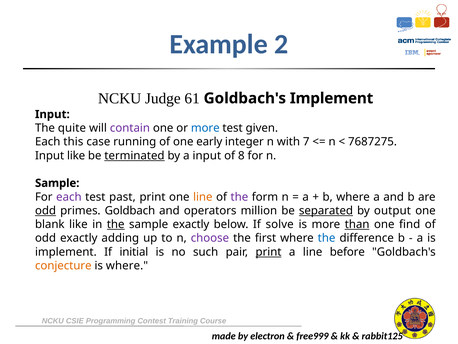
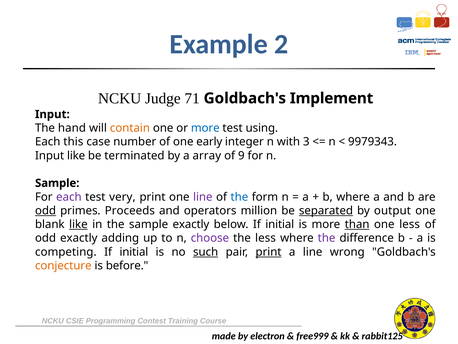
61: 61 -> 71 (192, 98)
quite: quite -> hand (72, 128)
contain colour: purple -> orange (130, 128)
given: given -> using (262, 128)
running: running -> number (135, 142)
7: 7 -> 3 (306, 142)
7687275: 7687275 -> 9979343 (373, 142)
terminated underline: present -> none (134, 155)
a input: input -> array (207, 155)
8: 8 -> 9 (241, 155)
past: past -> very (122, 197)
line colour: orange -> purple (203, 197)
the colour: purple -> blue (239, 197)
Goldbach: Goldbach -> Proceeds (130, 210)
like underline: none -> present (78, 224)
the underline: present -> none (116, 224)
below If solve: solve -> initial (280, 224)
one find: find -> less (410, 224)
the first: first -> less (265, 238)
the colour: blue -> purple (327, 238)
implement: implement -> competing (66, 252)
such underline: none -> present (206, 252)
before: before -> wrong (347, 252)
is where: where -> before (127, 265)
